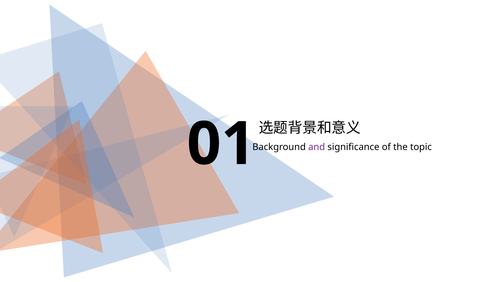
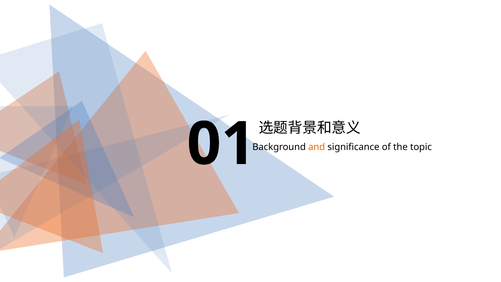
and colour: purple -> orange (317, 147)
